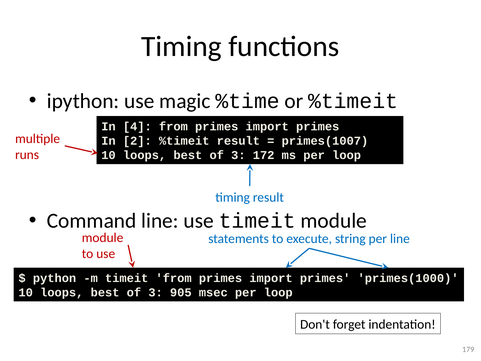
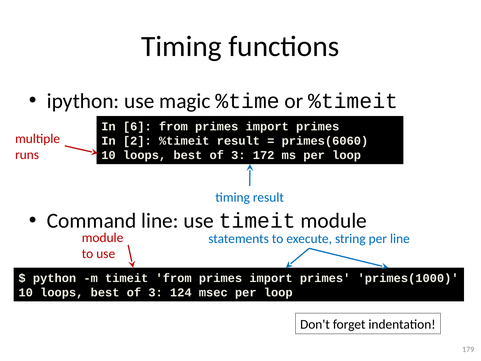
4: 4 -> 6 (137, 126)
primes(1007: primes(1007 -> primes(6060 (325, 141)
905: 905 -> 124 (181, 292)
